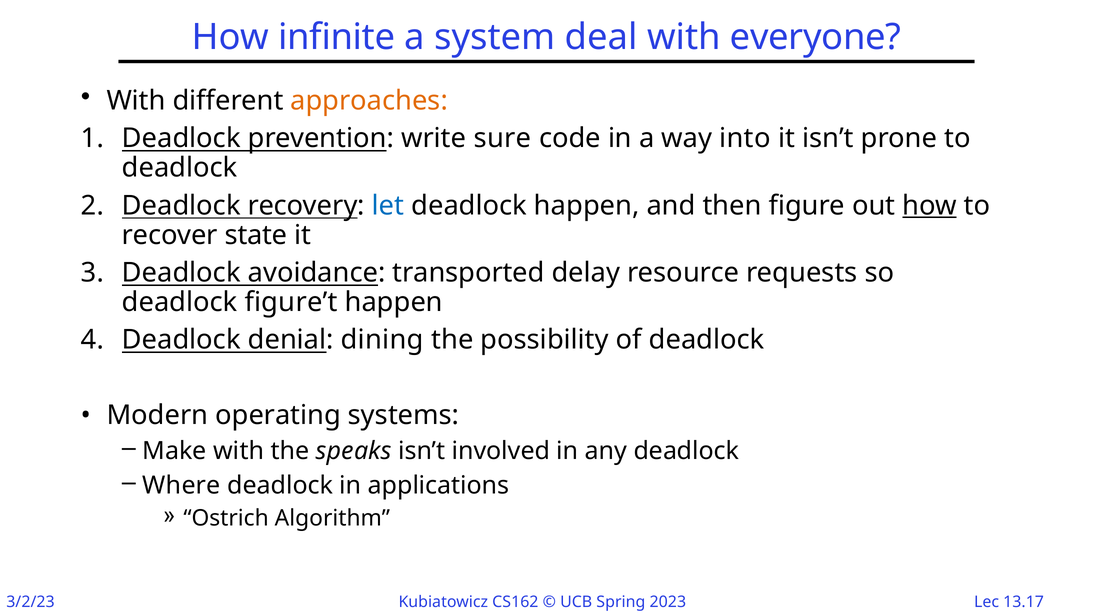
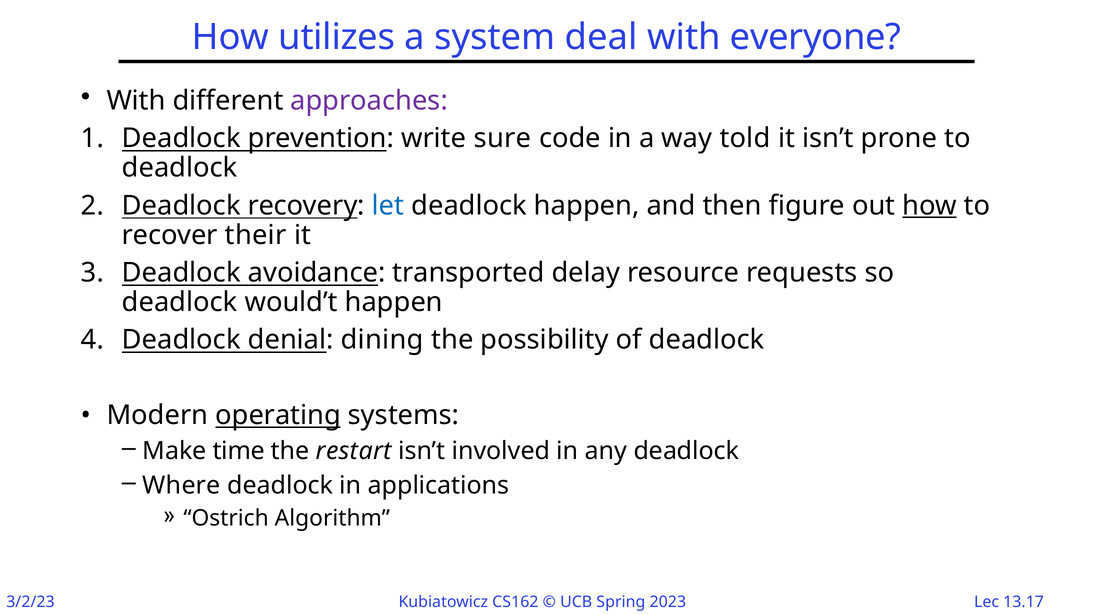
infinite: infinite -> utilizes (337, 37)
approaches colour: orange -> purple (369, 101)
into: into -> told (745, 138)
state: state -> their (256, 235)
figure’t: figure’t -> would’t (291, 302)
operating underline: none -> present (278, 415)
Make with: with -> time (239, 451)
speaks: speaks -> restart (354, 451)
